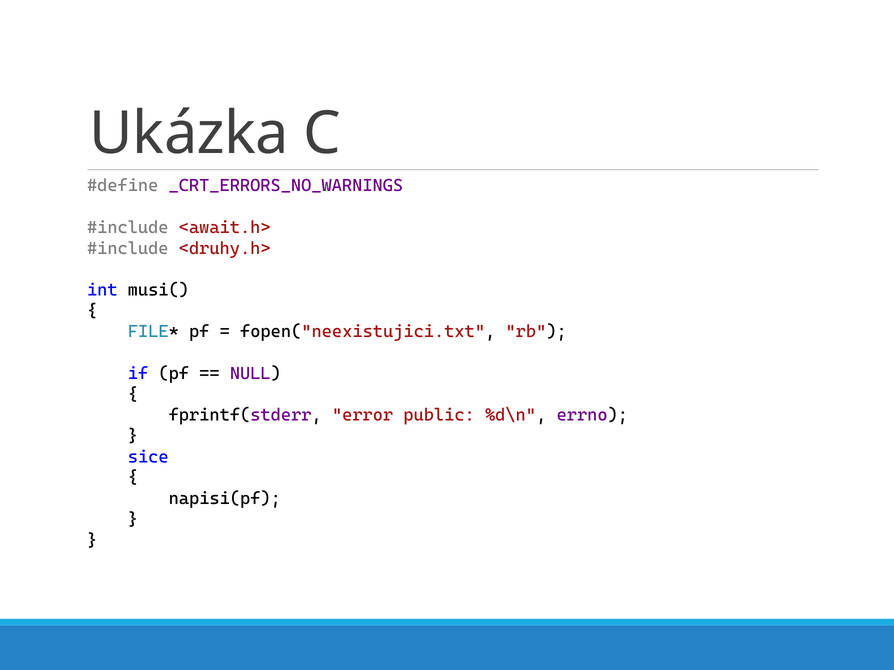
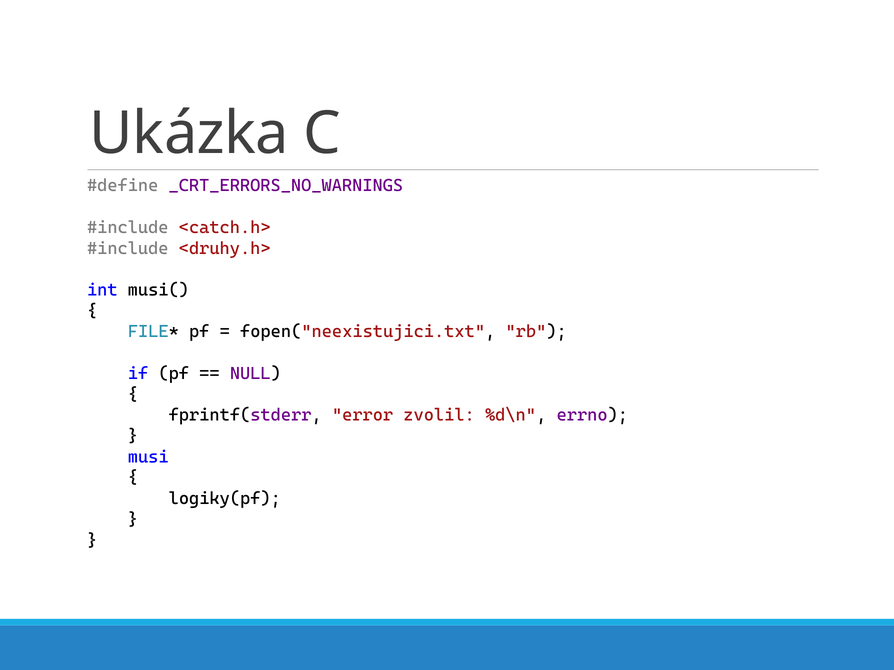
<await.h>: <await.h> -> <catch.h> (225, 228)
public: public -> zvolil (439, 415)
sice: sice -> musi (148, 457)
napisi(pf: napisi(pf -> logiky(pf (225, 499)
